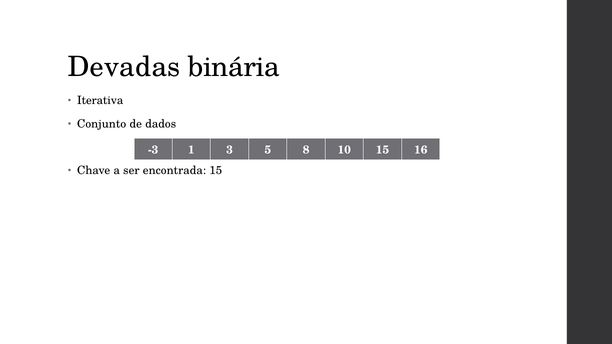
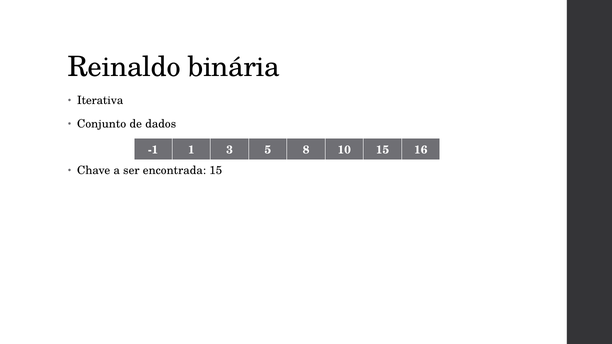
Devadas: Devadas -> Reinaldo (124, 67)
-3: -3 -> -1 (153, 150)
